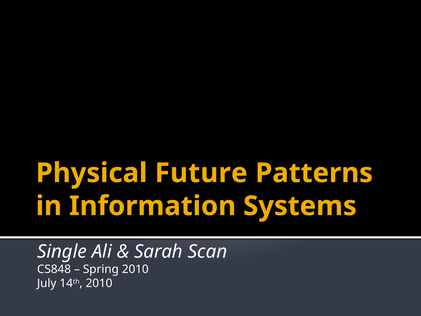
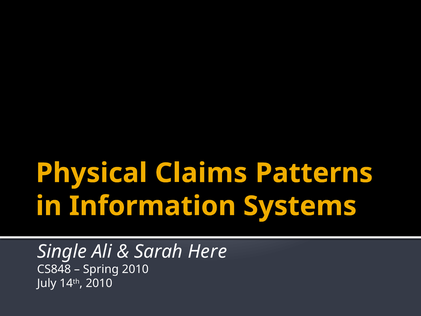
Future: Future -> Claims (201, 173)
Scan: Scan -> Here (207, 251)
